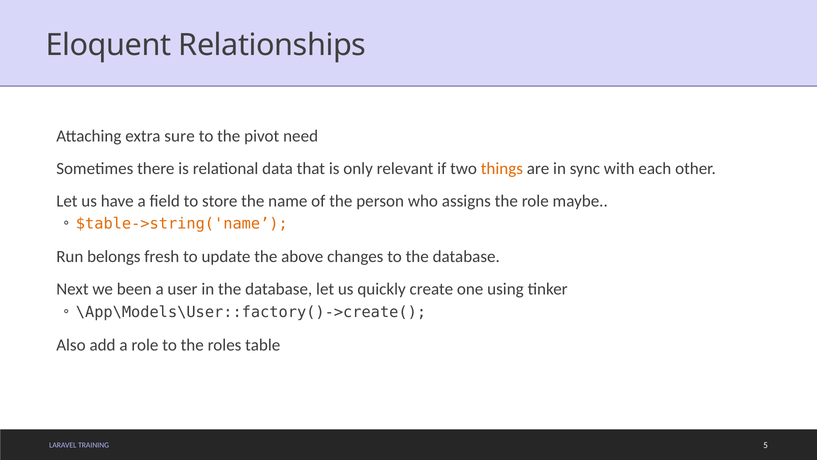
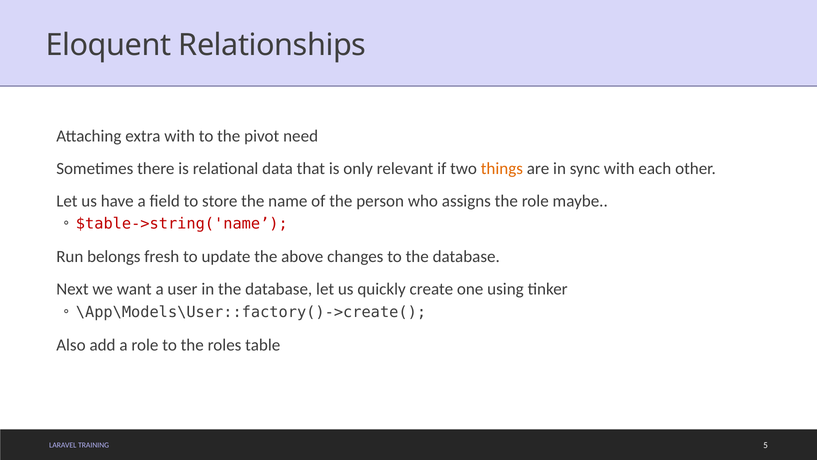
extra sure: sure -> with (180, 136)
$table->string('name colour: orange -> red (182, 223)
been: been -> want (134, 289)
